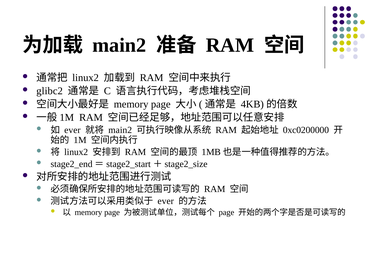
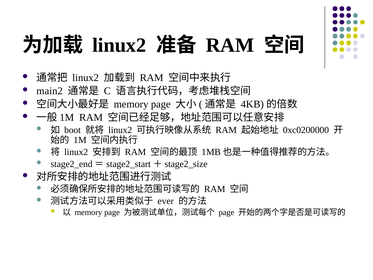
main2: main2 -> linux2 (119, 45)
glibc2: glibc2 -> main2 (50, 91)
ever: ever -> boot (72, 130)
main2: main2 -> linux2 (120, 130)
